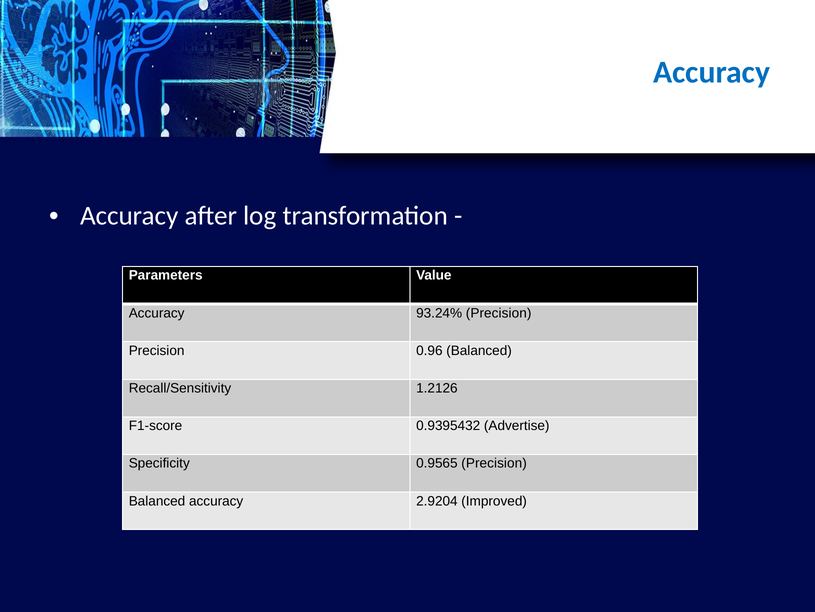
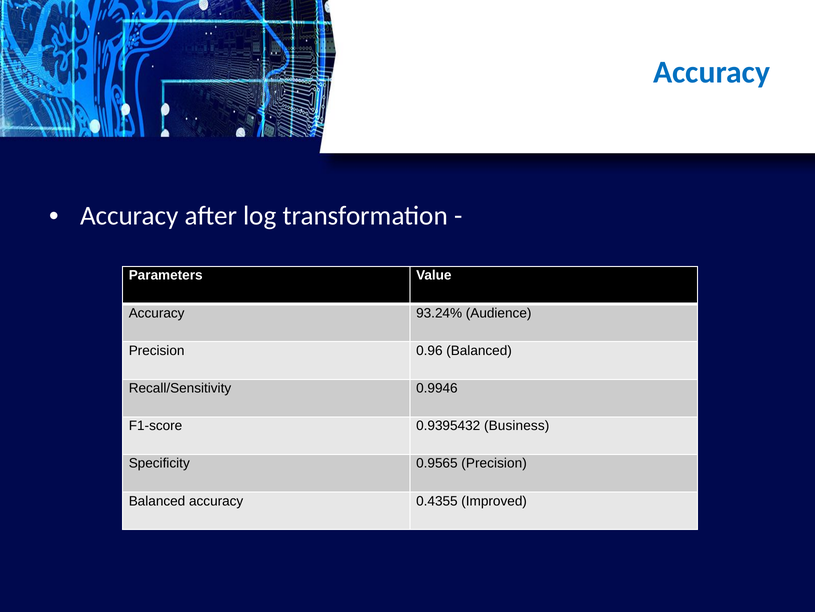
93.24% Precision: Precision -> Audience (499, 313)
1.2126: 1.2126 -> 0.9946 (437, 388)
Advertise: Advertise -> Business (517, 425)
2.9204: 2.9204 -> 0.4355 (437, 500)
